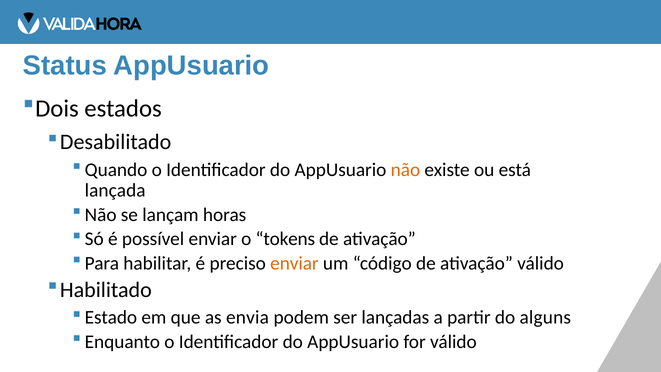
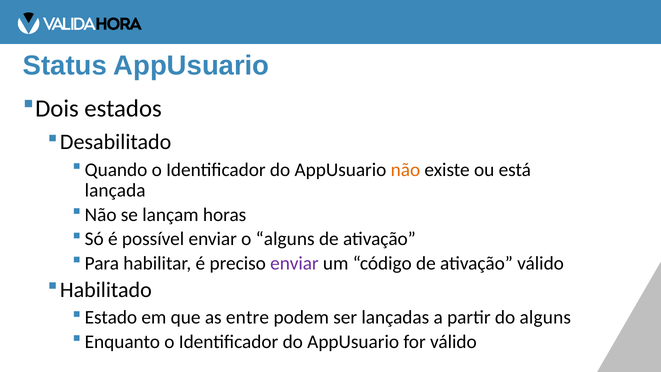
o tokens: tokens -> alguns (285, 239)
enviar colour: orange -> purple (294, 263)
envia: envia -> entre (248, 317)
